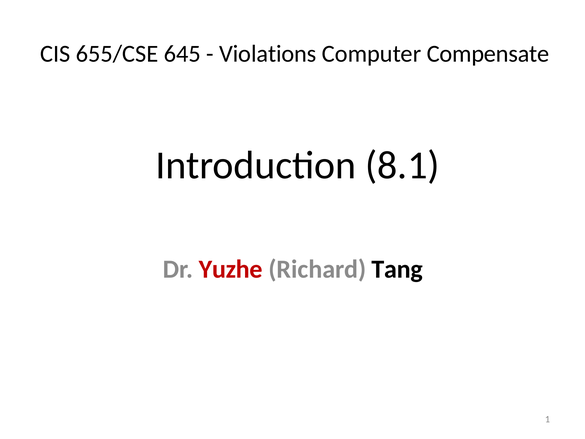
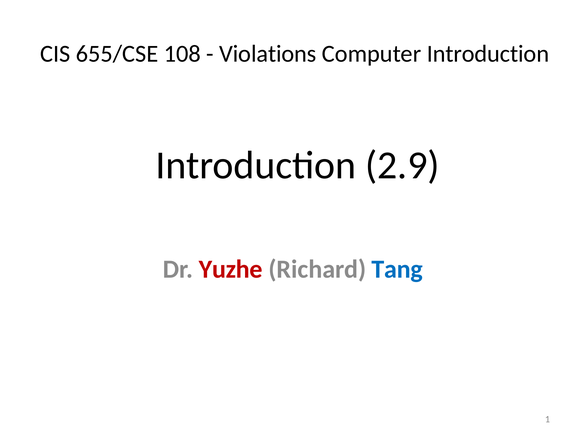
645: 645 -> 108 (182, 54)
Computer Compensate: Compensate -> Introduction (488, 54)
8.1: 8.1 -> 2.9 (402, 165)
Tang colour: black -> blue (397, 269)
